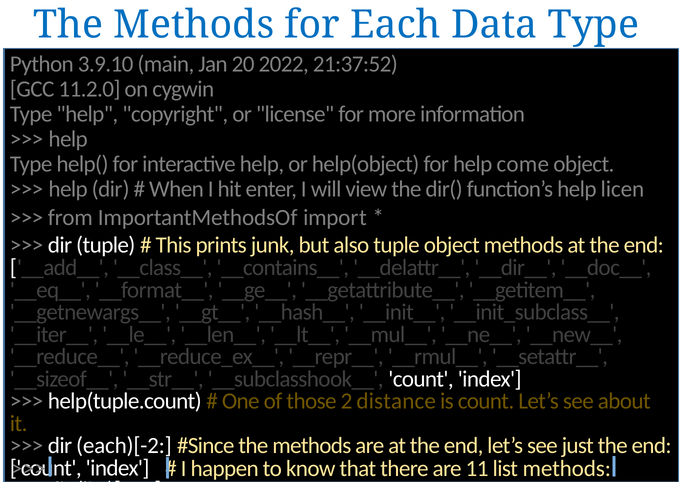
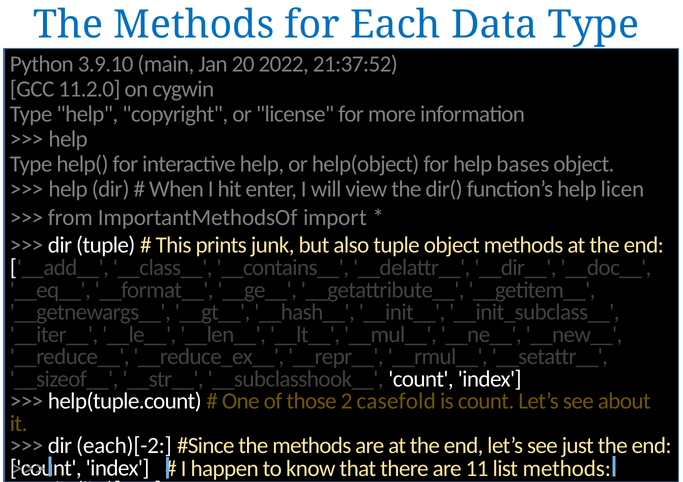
come: come -> bases (523, 164)
distance: distance -> casefold (396, 401)
